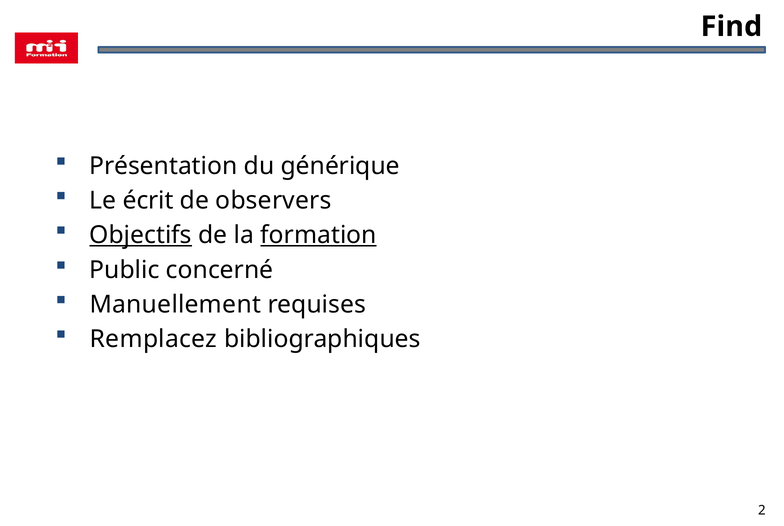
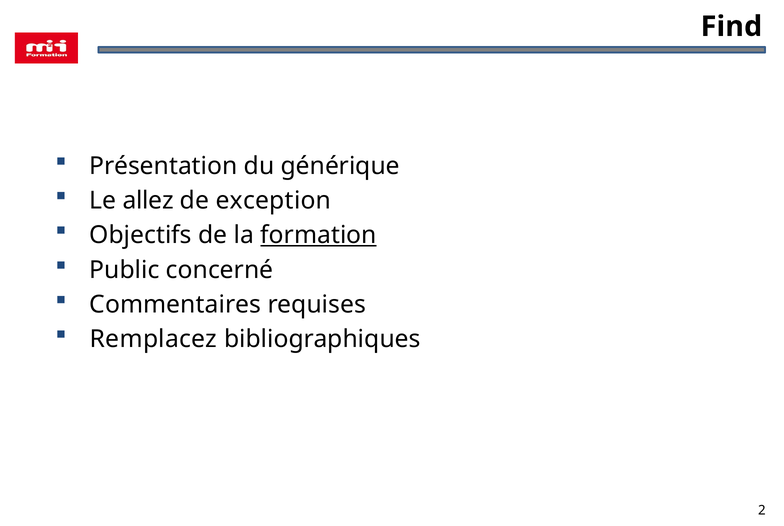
écrit: écrit -> allez (148, 200)
observers: observers -> exception (273, 200)
Objectifs underline: present -> none (141, 235)
Manuellement: Manuellement -> Commentaires (175, 304)
